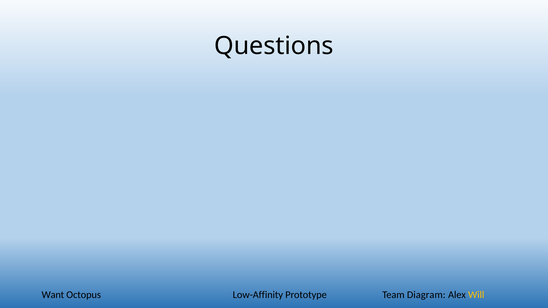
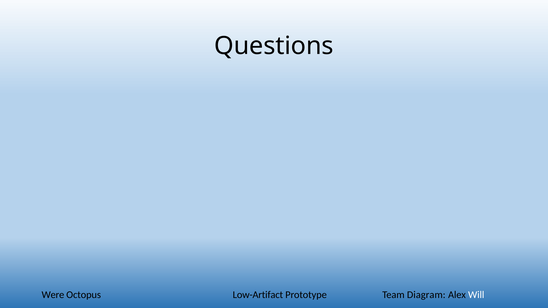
Want: Want -> Were (53, 295)
Low-Affinity: Low-Affinity -> Low-Artifact (258, 295)
Will colour: yellow -> white (476, 295)
